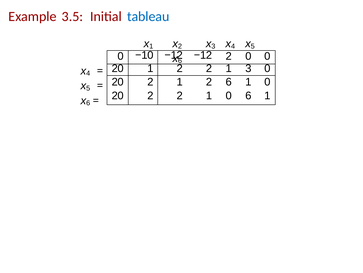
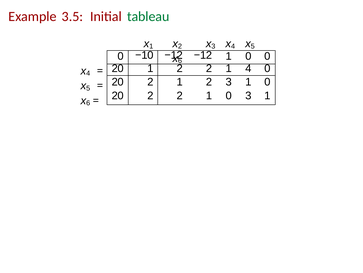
tableau colour: blue -> green (148, 16)
2: 2 -> 1 (229, 56)
1 3: 3 -> 4 (248, 68)
2 6: 6 -> 3 (229, 82)
0 6: 6 -> 3 (248, 96)
